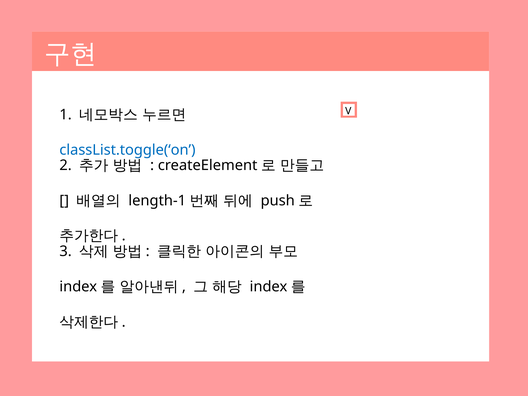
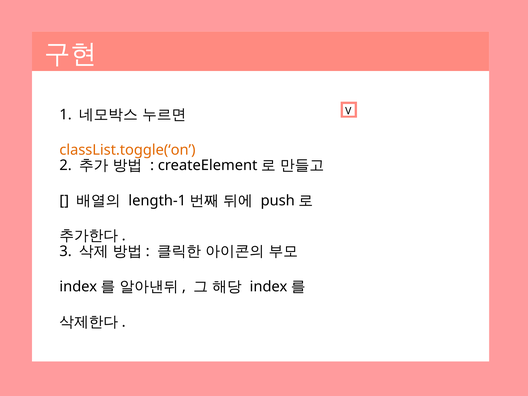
classList.toggle(‘on colour: blue -> orange (127, 150)
